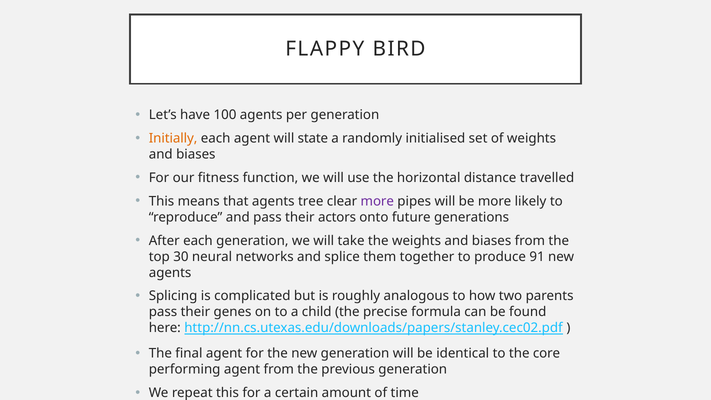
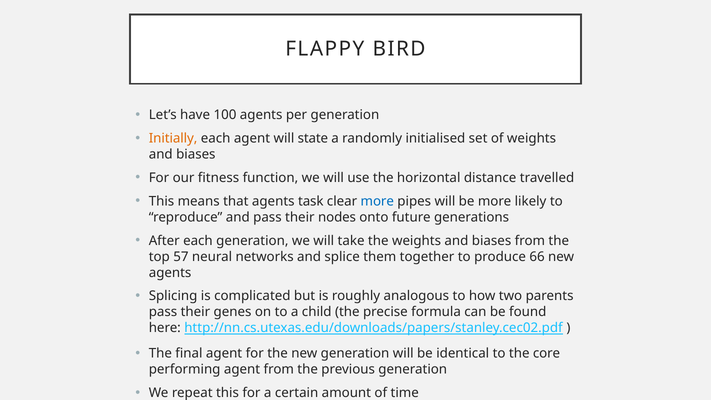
tree: tree -> task (311, 201)
more colour: purple -> blue (377, 201)
actors: actors -> nodes (337, 217)
30: 30 -> 57 (181, 257)
91: 91 -> 66 (537, 257)
